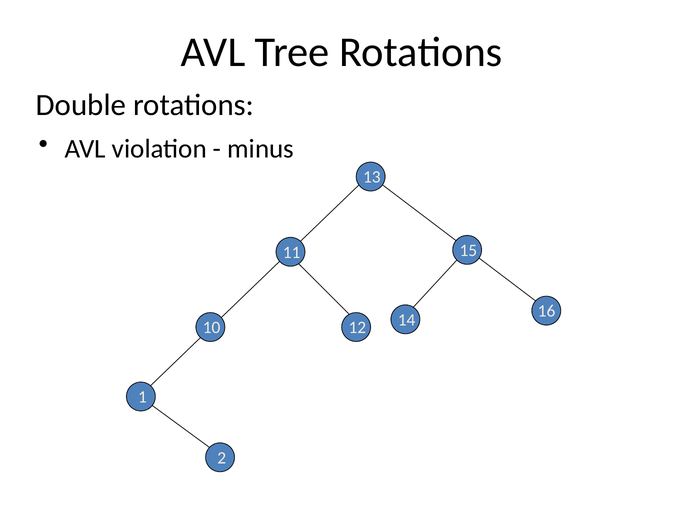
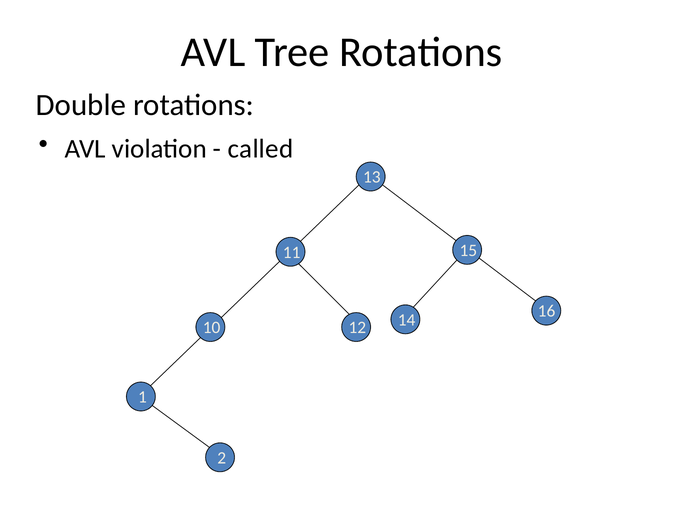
minus: minus -> called (260, 149)
